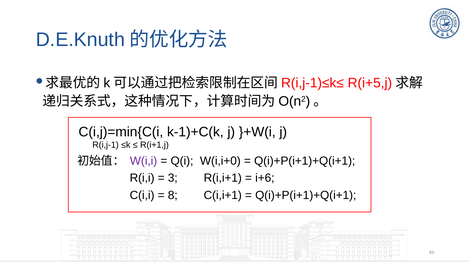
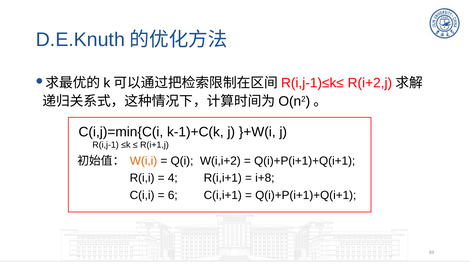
R(i+5,j: R(i+5,j -> R(i+2,j (370, 83)
W(i,i colour: purple -> orange (144, 160)
W(i,i+0: W(i,i+0 -> W(i,i+2 (220, 160)
3: 3 -> 4 (173, 178)
i+6: i+6 -> i+8 (265, 178)
8: 8 -> 6 (173, 195)
